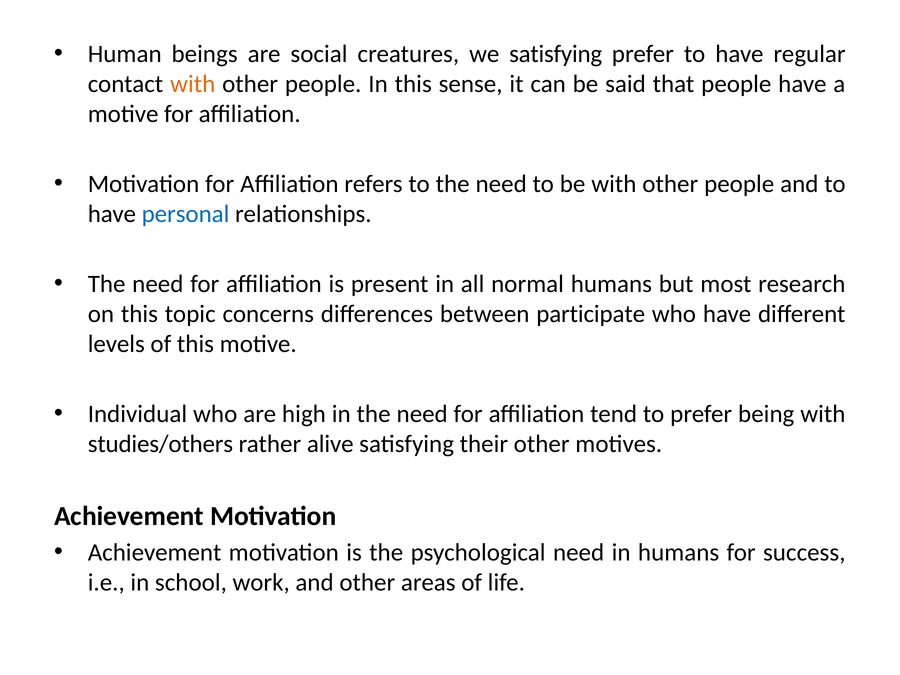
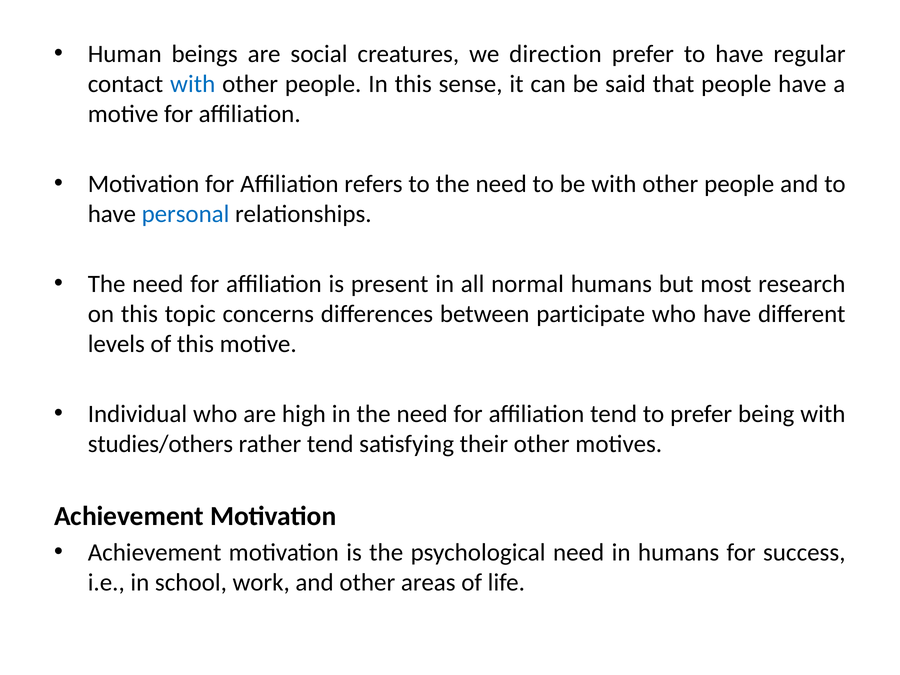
we satisfying: satisfying -> direction (555, 54)
with colour: orange -> blue (193, 84)
rather alive: alive -> tend (330, 444)
